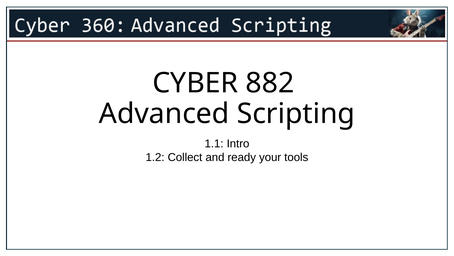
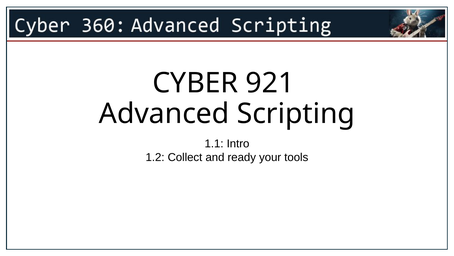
882: 882 -> 921 (270, 83)
